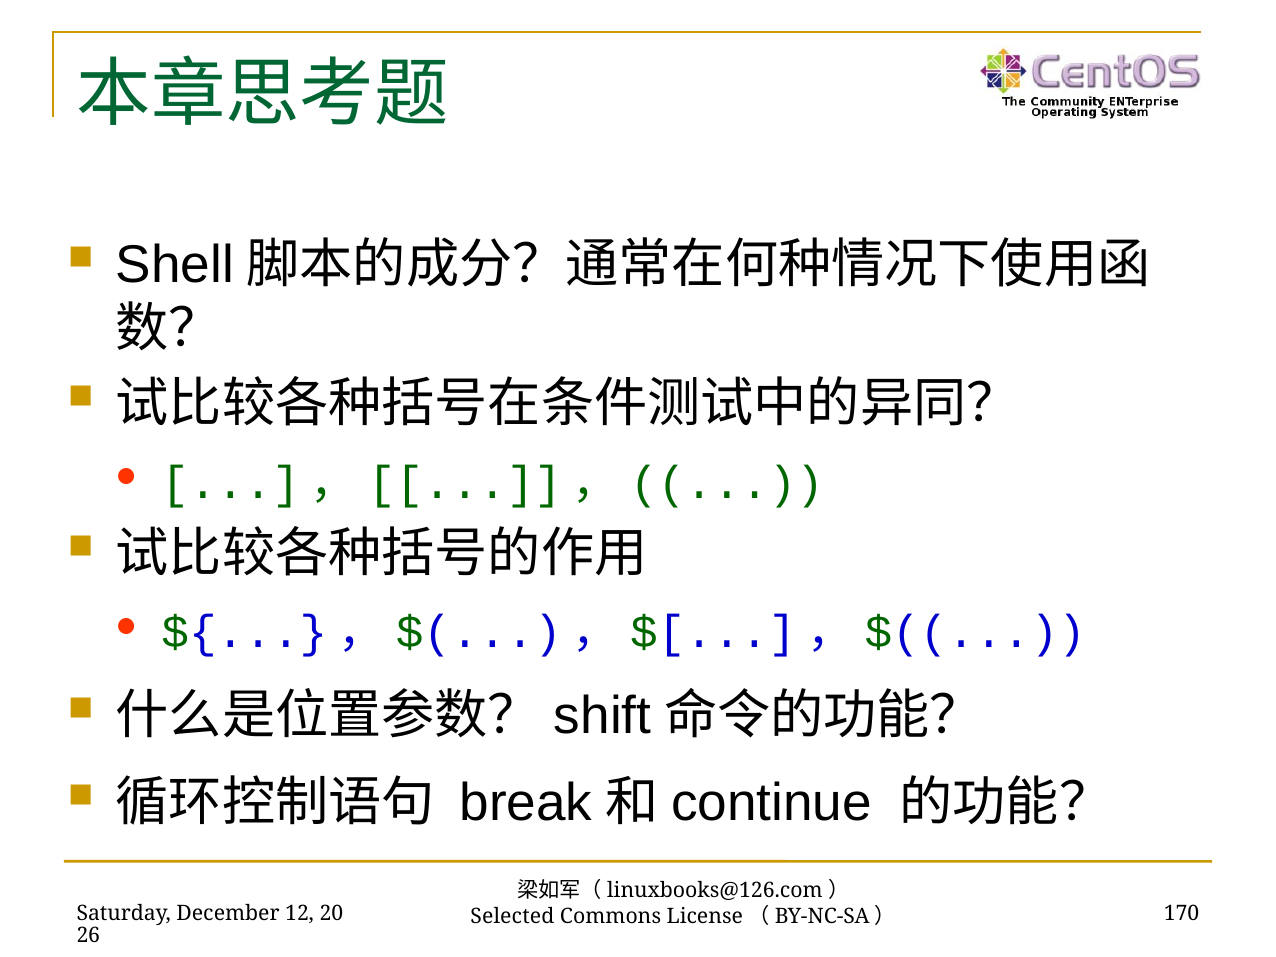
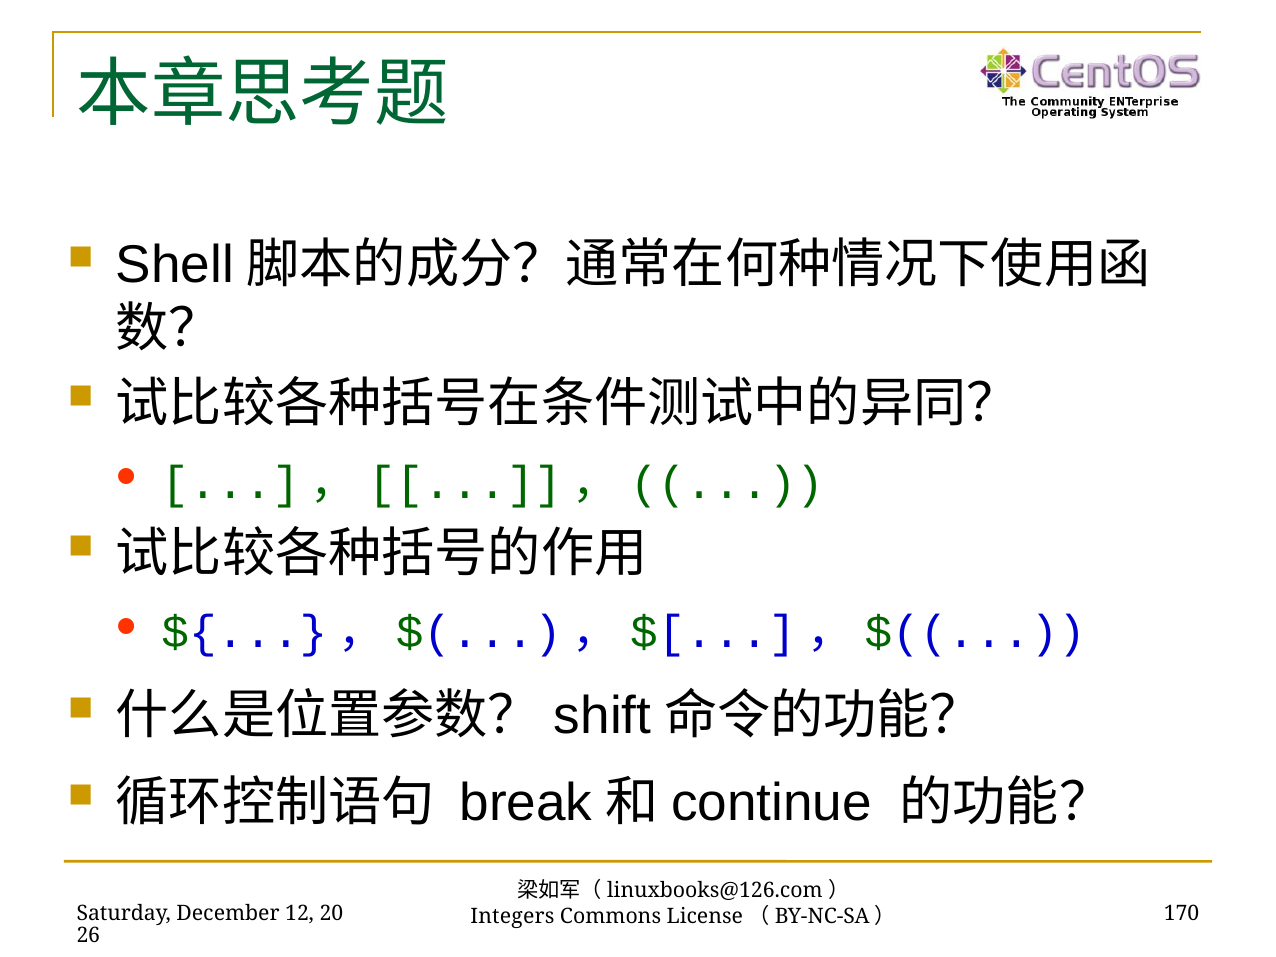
Selected: Selected -> Integers (512, 916)
